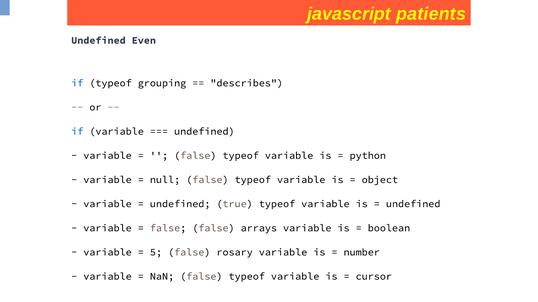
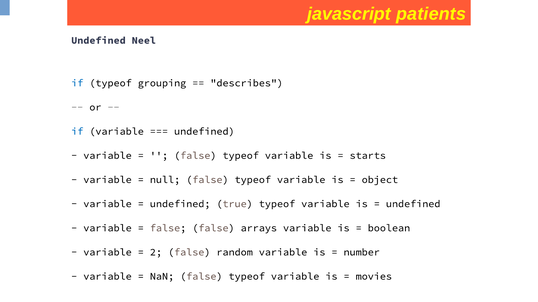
Even: Even -> Neel (144, 40)
python: python -> starts (368, 156)
5: 5 -> 2 (156, 253)
rosary: rosary -> random (235, 253)
cursor: cursor -> movies (374, 277)
